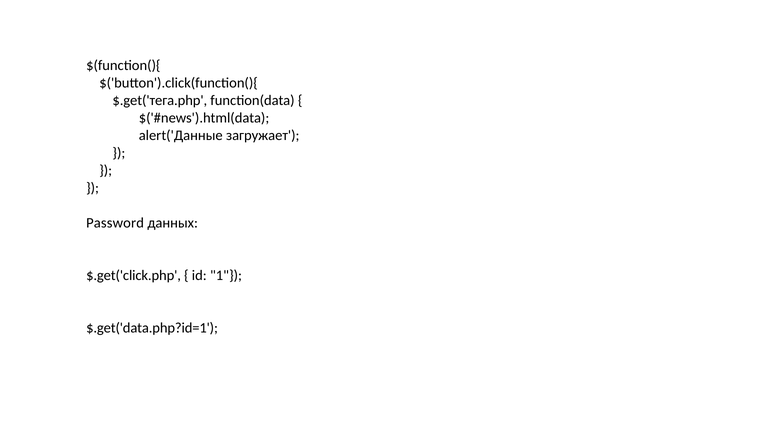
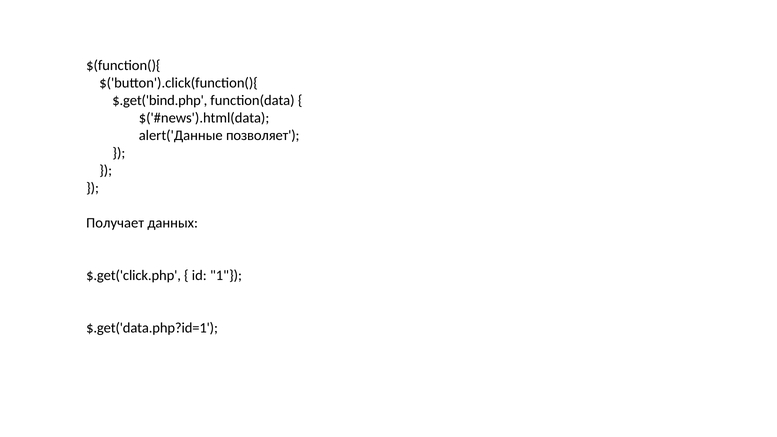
$.get('тега.php: $.get('тега.php -> $.get('bind.php (160, 101)
загружает: загружает -> позволяет (263, 136)
Password: Password -> Получает (115, 223)
